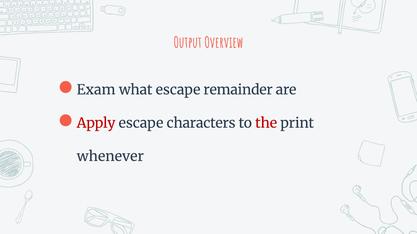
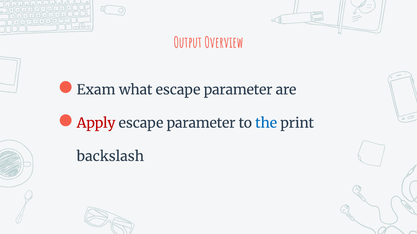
what escape remainder: remainder -> parameter (238, 90)
characters: characters -> parameter (201, 123)
the colour: red -> blue (266, 123)
whenever: whenever -> backslash (110, 157)
